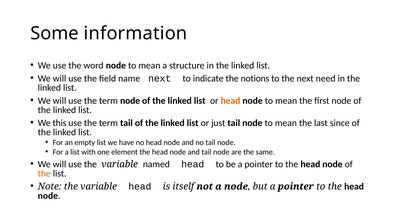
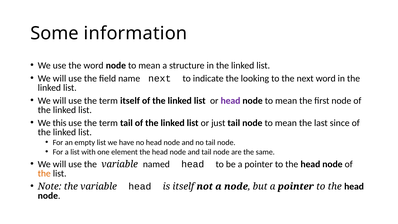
notions: notions -> looking (255, 78)
next need: need -> word (326, 78)
term node: node -> itself (130, 101)
head colour: orange -> purple (230, 101)
